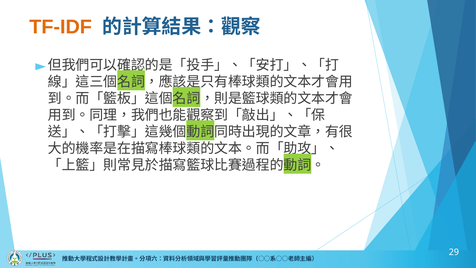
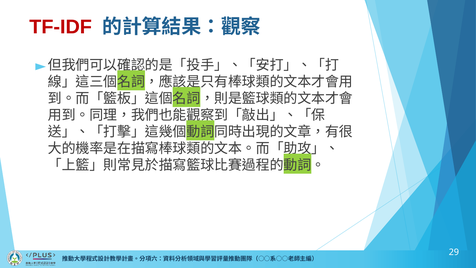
TF-IDF colour: orange -> red (61, 27)
